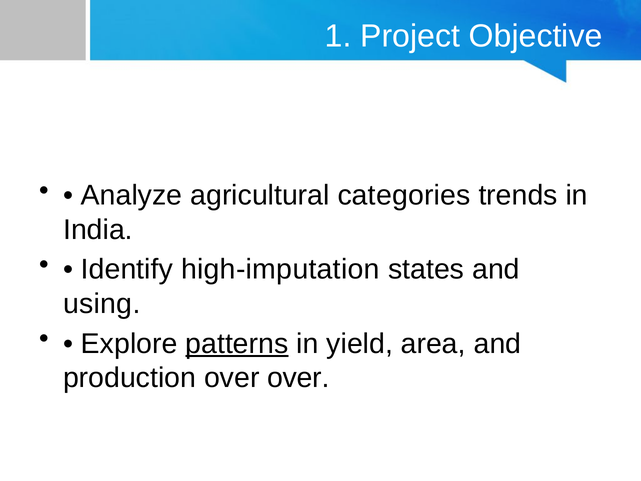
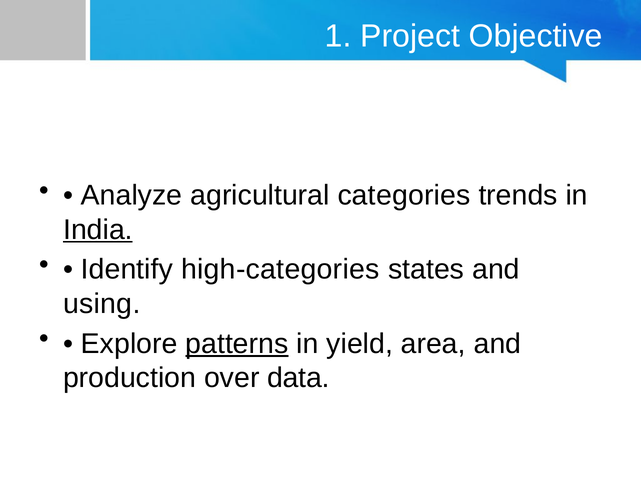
India underline: none -> present (98, 230)
high-imputation: high-imputation -> high-categories (280, 269)
over over: over -> data (298, 378)
